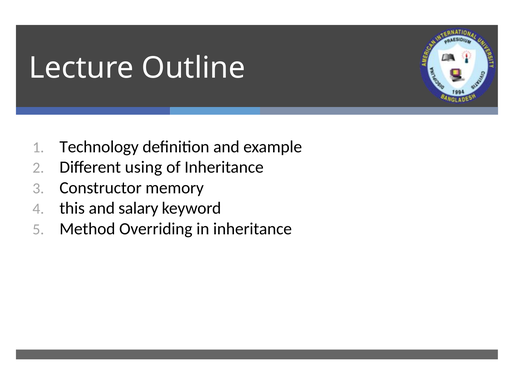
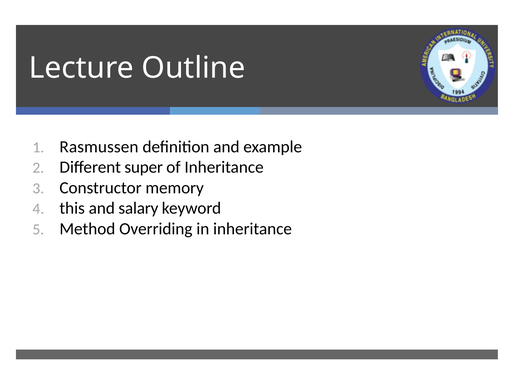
Technology: Technology -> Rasmussen (99, 147)
using: using -> super (144, 167)
